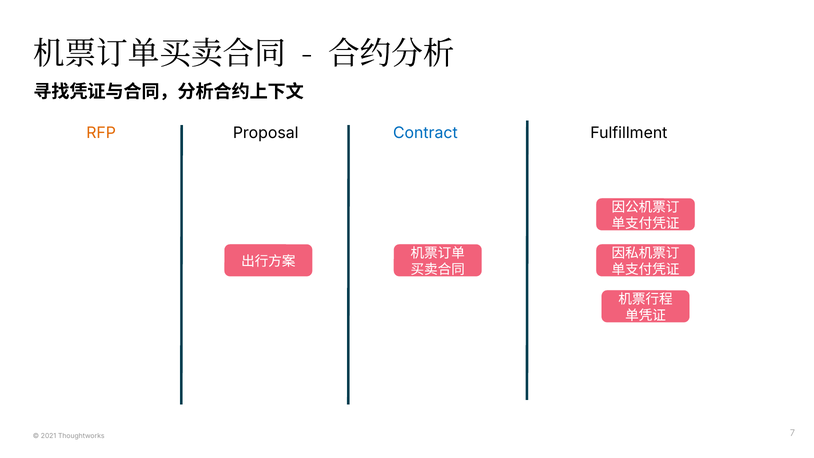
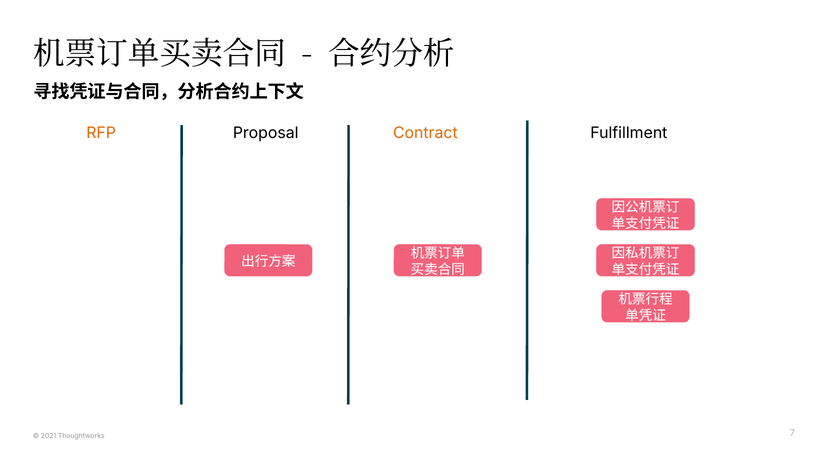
Contract colour: blue -> orange (425, 133)
